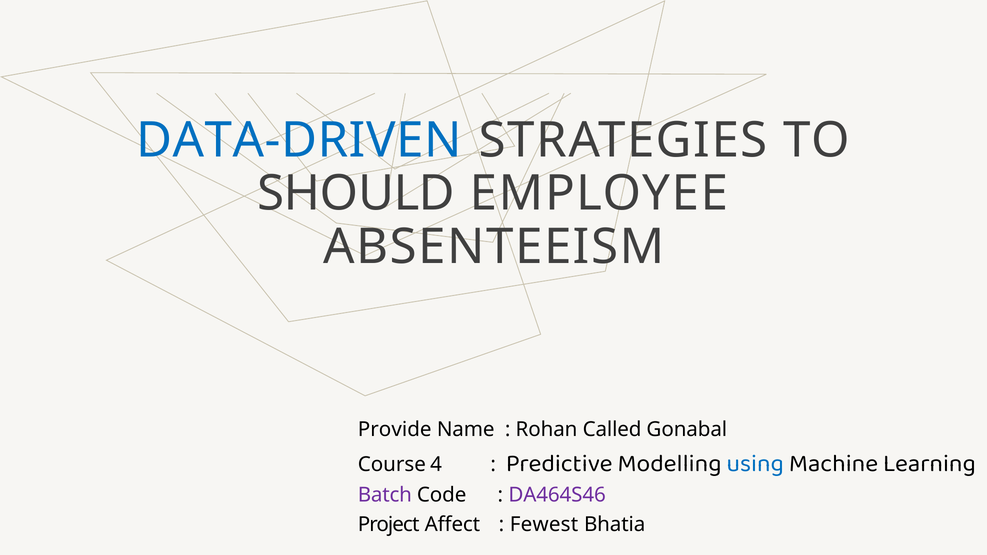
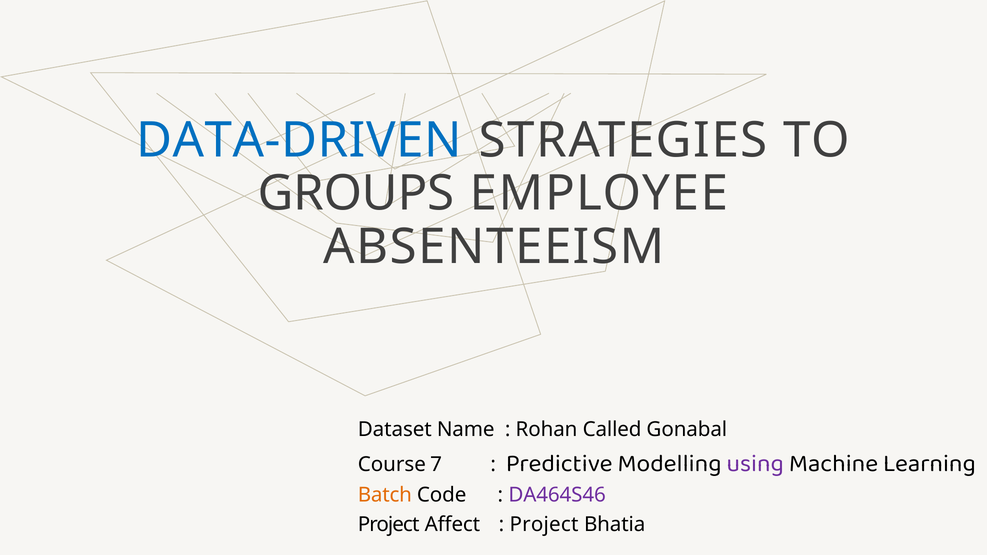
SHOULD: SHOULD -> GROUPS (356, 194)
Provide: Provide -> Dataset (395, 430)
4: 4 -> 7 (436, 465)
using colour: blue -> purple (755, 463)
Batch colour: purple -> orange (385, 495)
Fewest: Fewest -> Project (544, 525)
